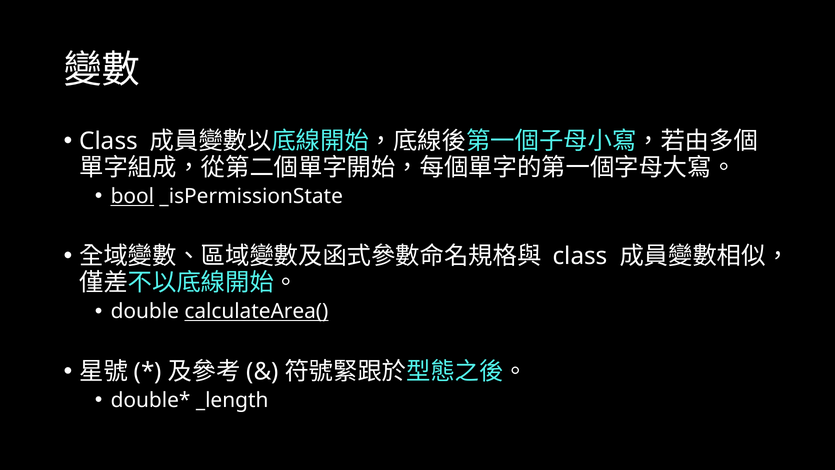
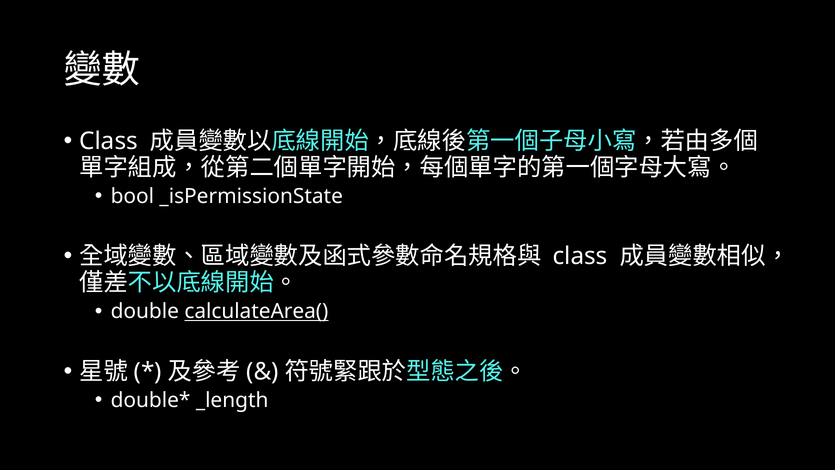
bool underline: present -> none (132, 196)
